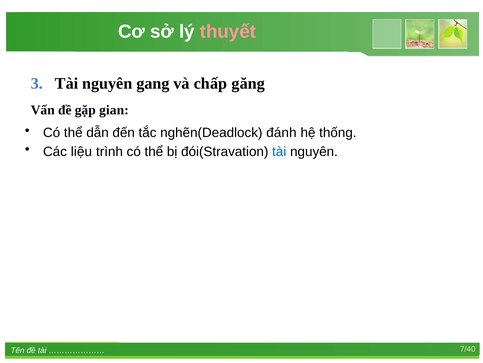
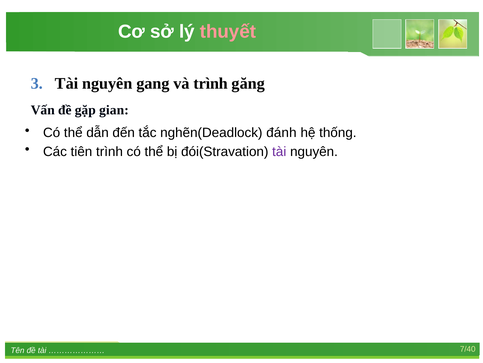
và chấp: chấp -> trình (211, 83)
liệu: liệu -> tiên (81, 151)
tài colour: blue -> purple (279, 151)
